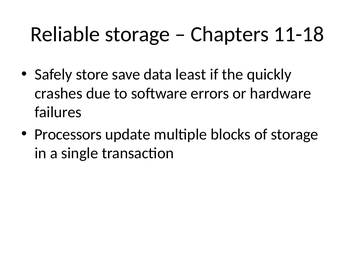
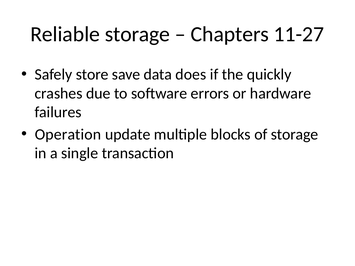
11-18: 11-18 -> 11-27 (299, 34)
least: least -> does (191, 74)
Processors: Processors -> Operation (68, 134)
